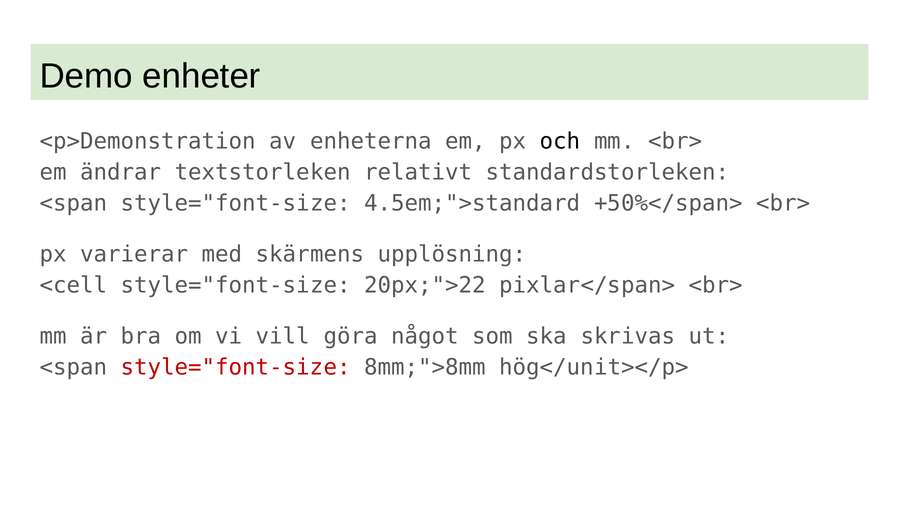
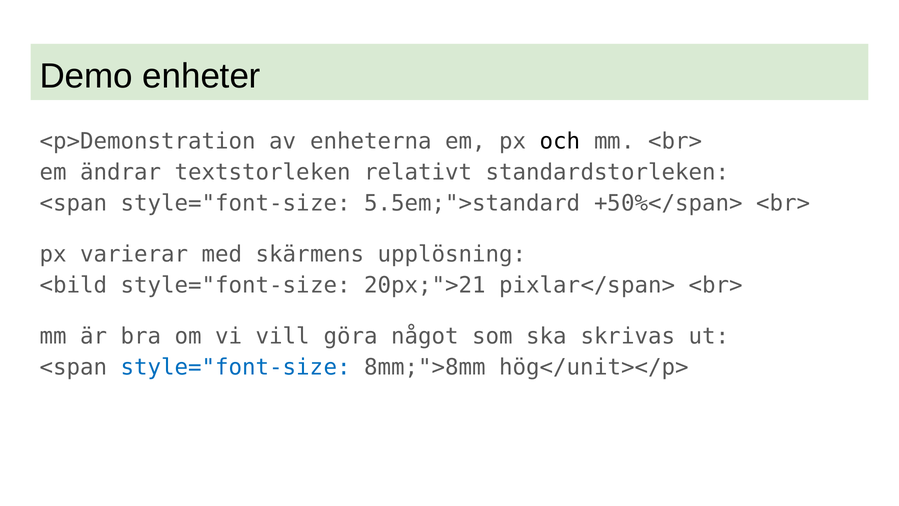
4.5em;">standard: 4.5em;">standard -> 5.5em;">standard (472, 203)
<cell: <cell -> <bild (73, 285)
20px;">22: 20px;">22 -> 20px;">21 (425, 285)
style="font-size colour: red -> blue (236, 367)
